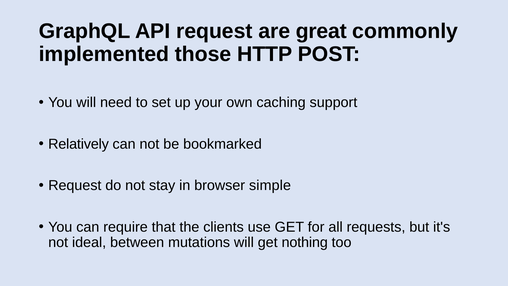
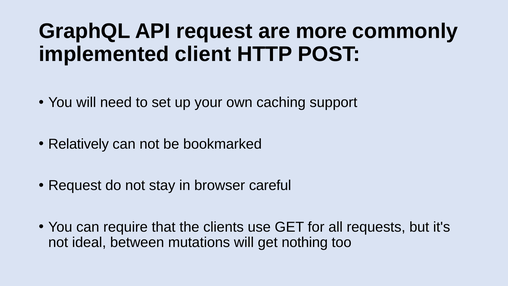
great: great -> more (321, 31)
those: those -> client (203, 54)
simple: simple -> careful (270, 185)
